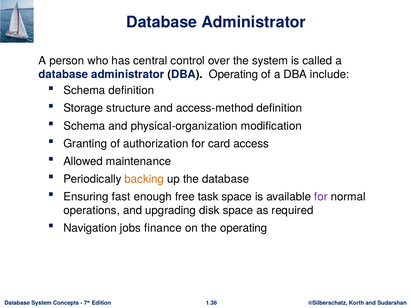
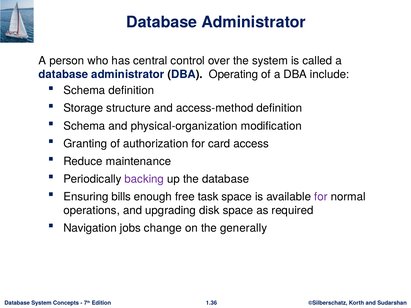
Allowed: Allowed -> Reduce (83, 161)
backing colour: orange -> purple (144, 179)
fast: fast -> bills (121, 197)
finance: finance -> change (163, 228)
the operating: operating -> generally (244, 228)
